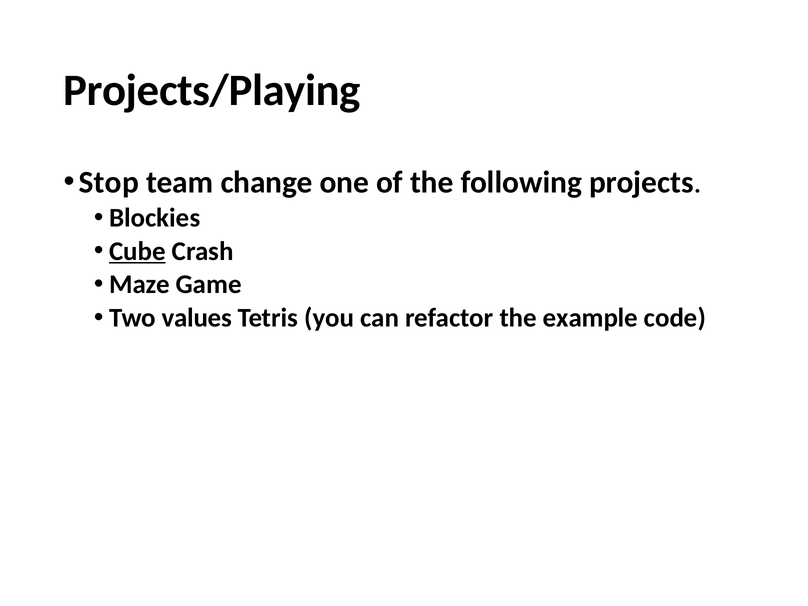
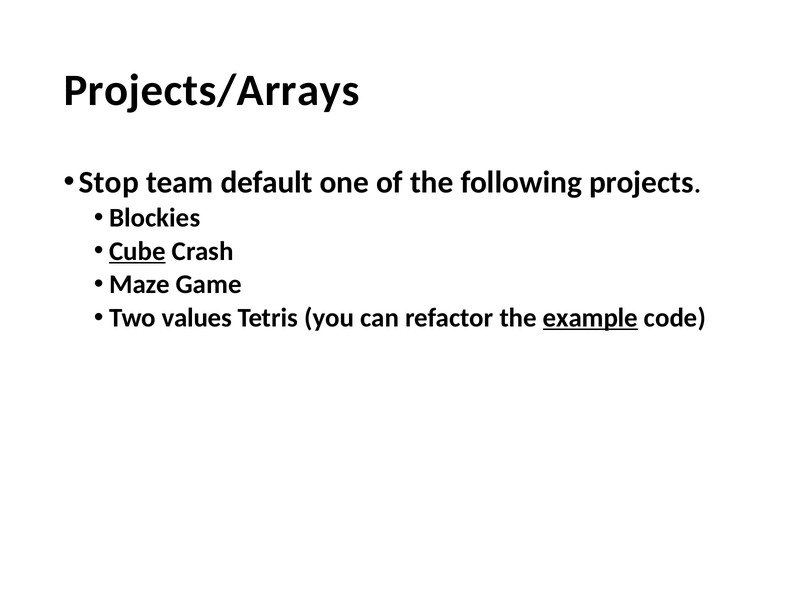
Projects/Playing: Projects/Playing -> Projects/Arrays (212, 91)
change: change -> default (267, 182)
example underline: none -> present (590, 318)
